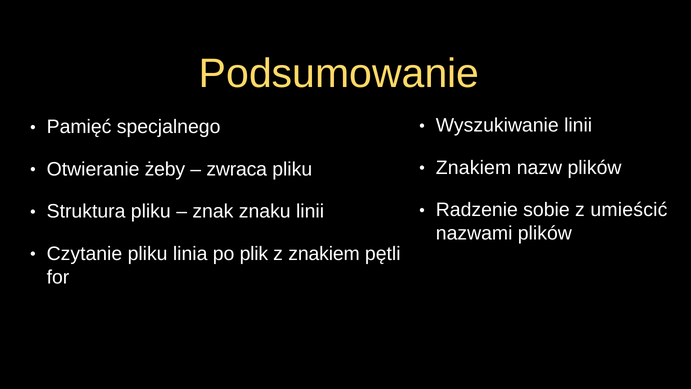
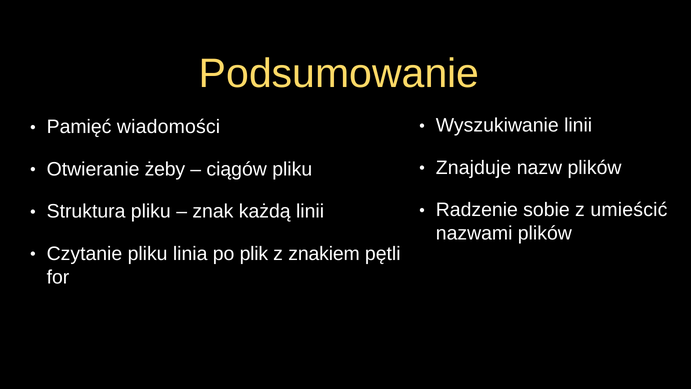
specjalnego: specjalnego -> wiadomości (169, 127)
Znakiem: Znakiem -> Znajduje (474, 168)
zwraca: zwraca -> ciągów (237, 169)
znaku: znaku -> każdą (265, 211)
